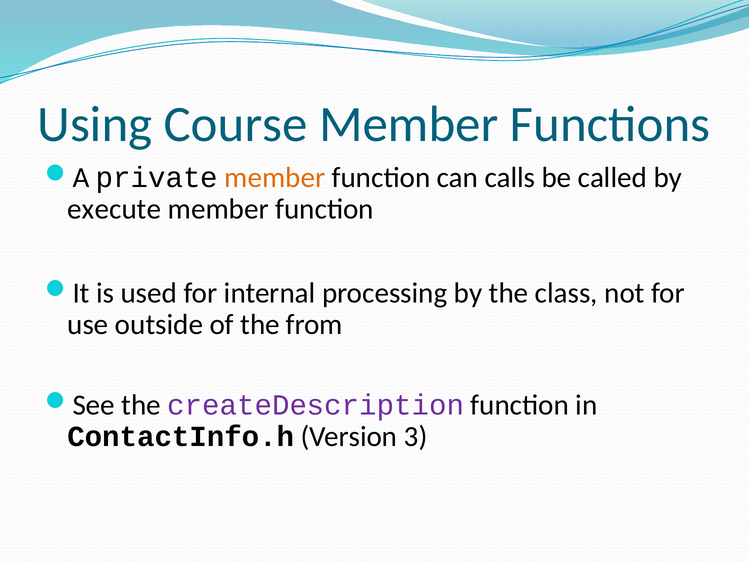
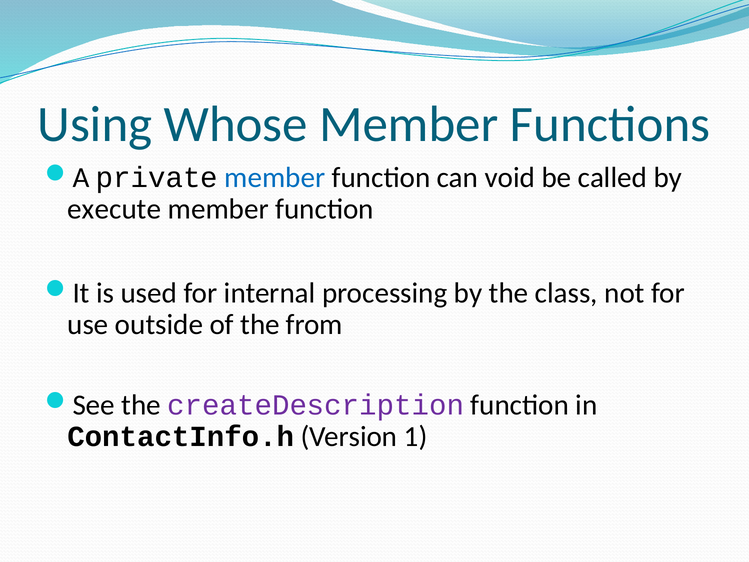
Course: Course -> Whose (236, 124)
member colour: orange -> blue (275, 178)
calls: calls -> void (510, 178)
3: 3 -> 1 (416, 437)
